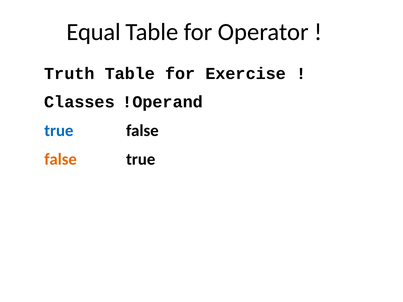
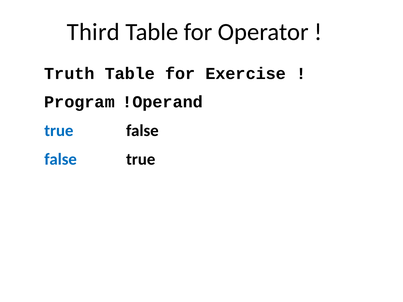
Equal: Equal -> Third (93, 32)
Classes: Classes -> Program (80, 102)
false colour: orange -> blue (61, 159)
